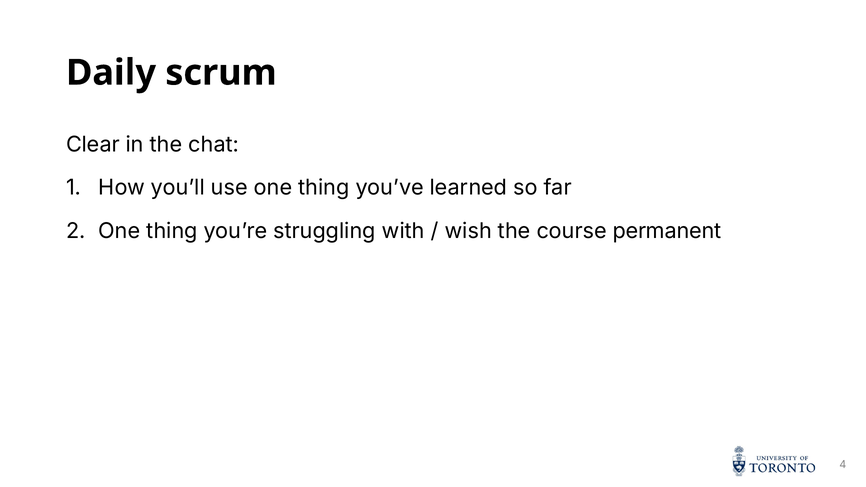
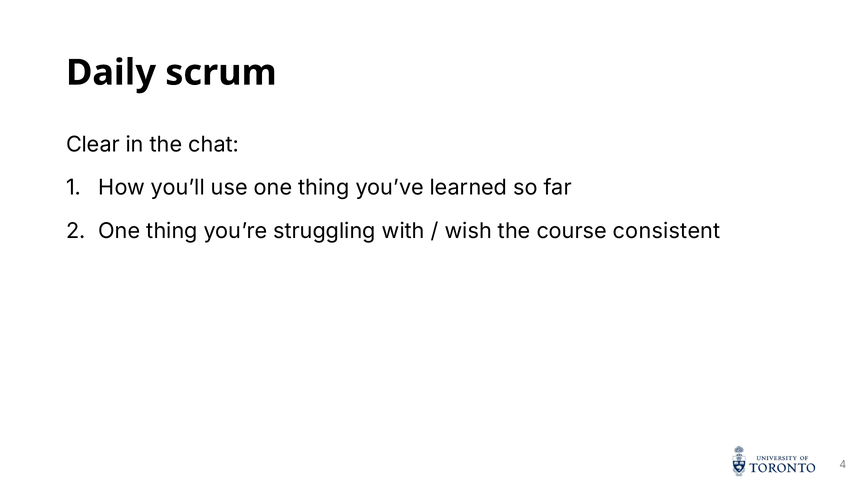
permanent: permanent -> consistent (667, 231)
